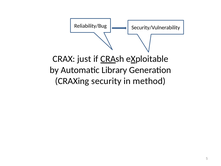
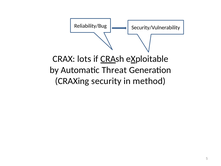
just: just -> lots (84, 59)
Library: Library -> Threat (114, 70)
